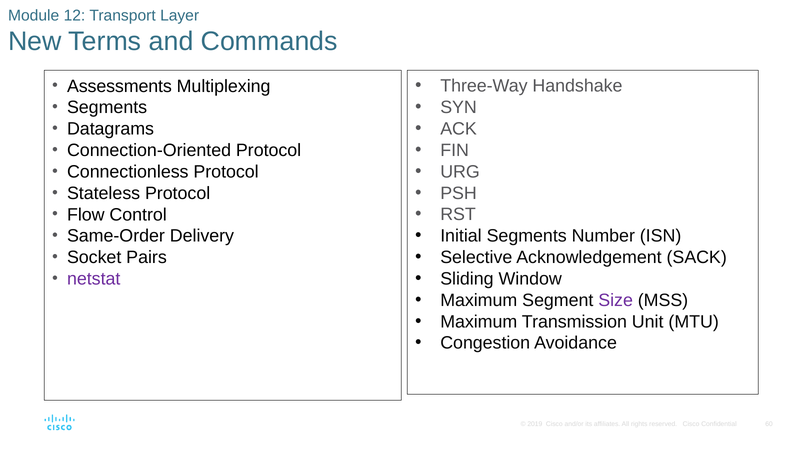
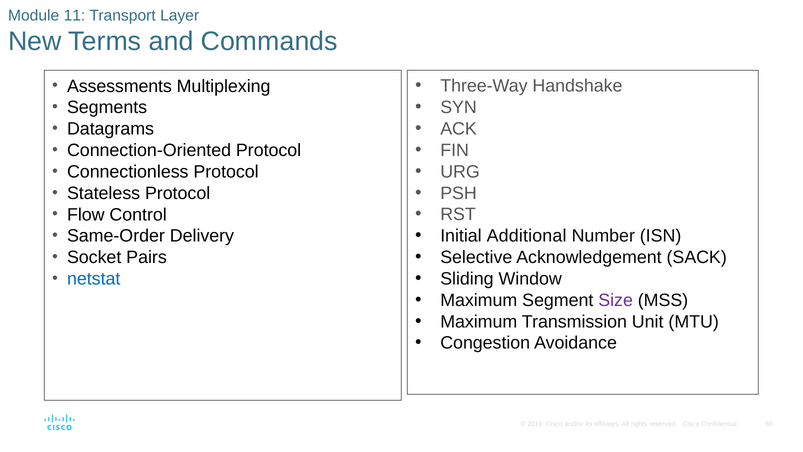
12: 12 -> 11 (74, 15)
Initial Segments: Segments -> Additional (527, 236)
netstat colour: purple -> blue (94, 279)
